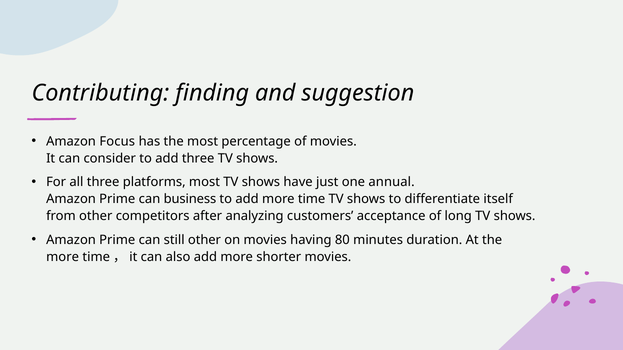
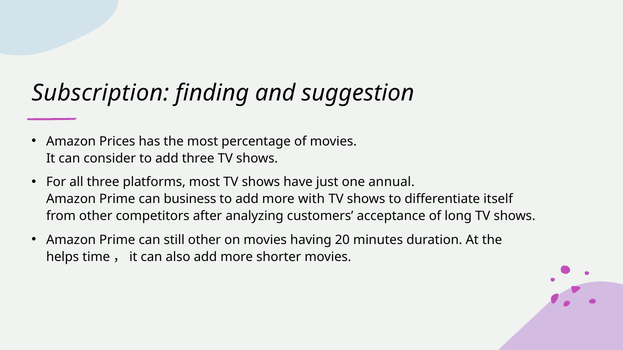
Contributing: Contributing -> Subscription (100, 93)
Focus: Focus -> Prices (117, 141)
add more time: time -> with (311, 199)
80: 80 -> 20 (342, 240)
more: more -> helps (63, 257)
